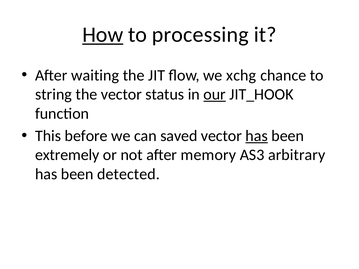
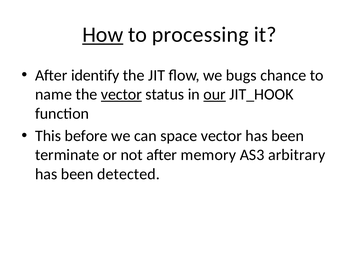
waiting: waiting -> identify (95, 75)
xchg: xchg -> bugs (241, 75)
string: string -> name (53, 94)
vector underline: none -> present (121, 94)
saved: saved -> space (179, 136)
has underline: present -> none (257, 136)
extremely: extremely -> terminate (67, 155)
